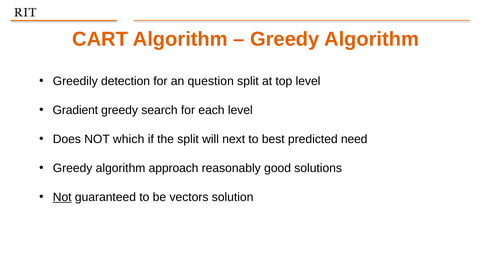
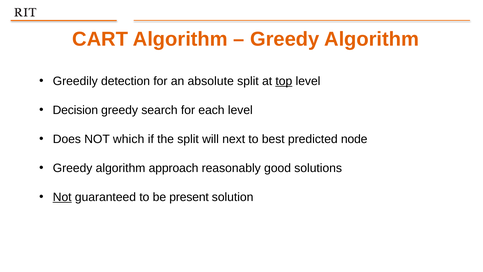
question: question -> absolute (211, 81)
top underline: none -> present (284, 81)
Gradient: Gradient -> Decision (75, 110)
need: need -> node (354, 139)
vectors: vectors -> present (189, 197)
